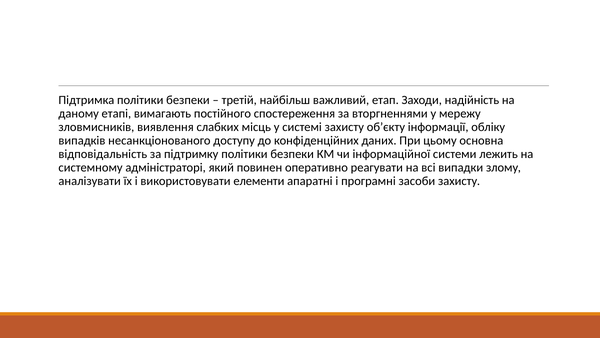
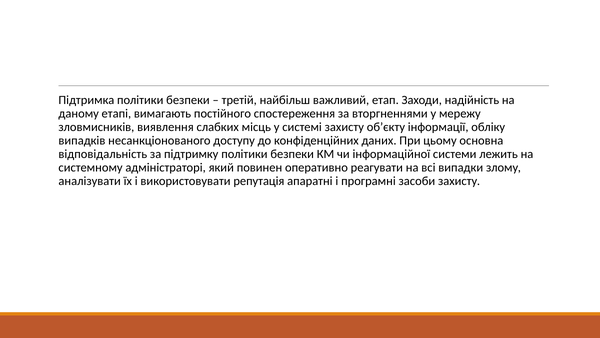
елементи: елементи -> репутація (259, 181)
